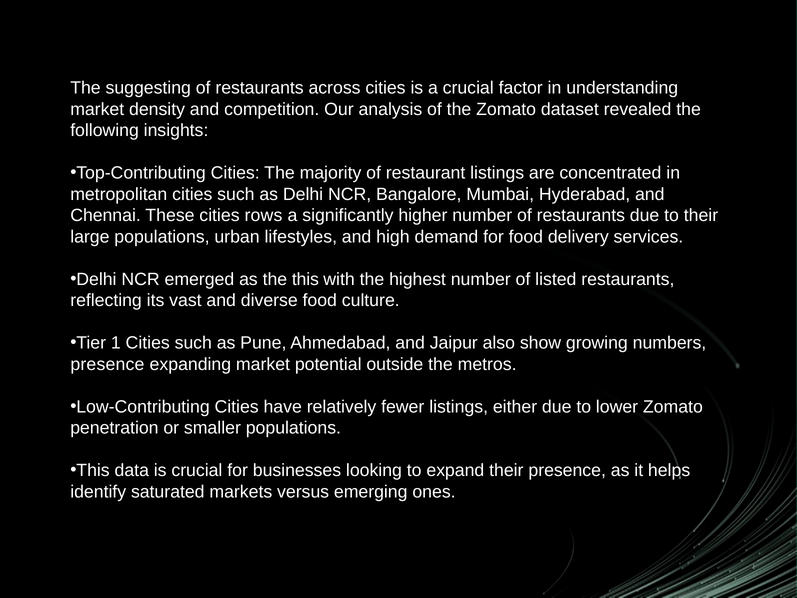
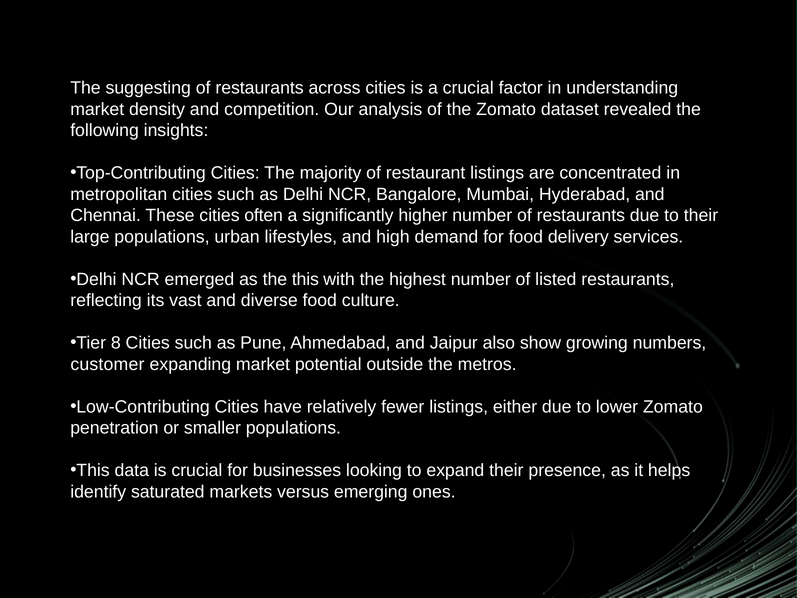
rows: rows -> often (264, 215)
1: 1 -> 8 (116, 343)
presence: presence -> customer (107, 364)
